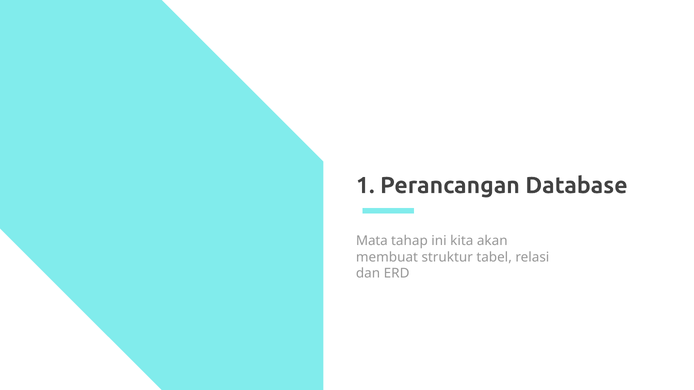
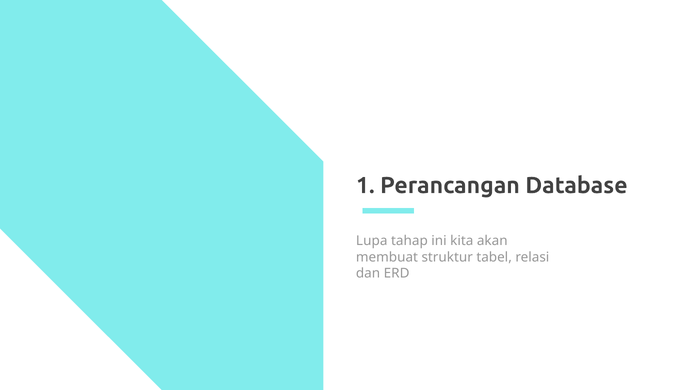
Mata: Mata -> Lupa (372, 241)
